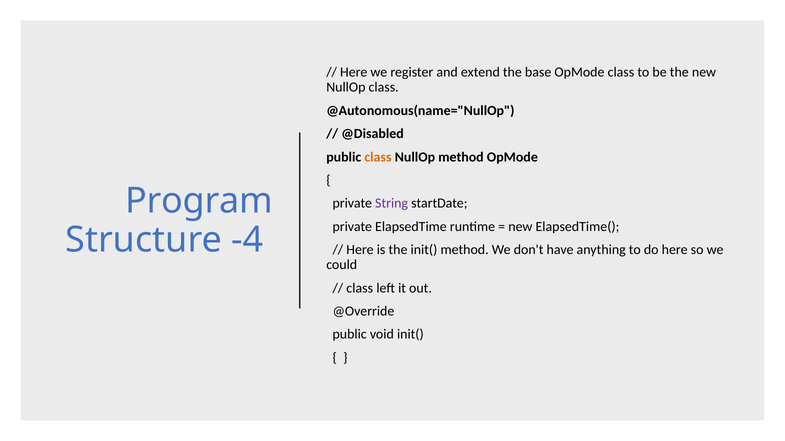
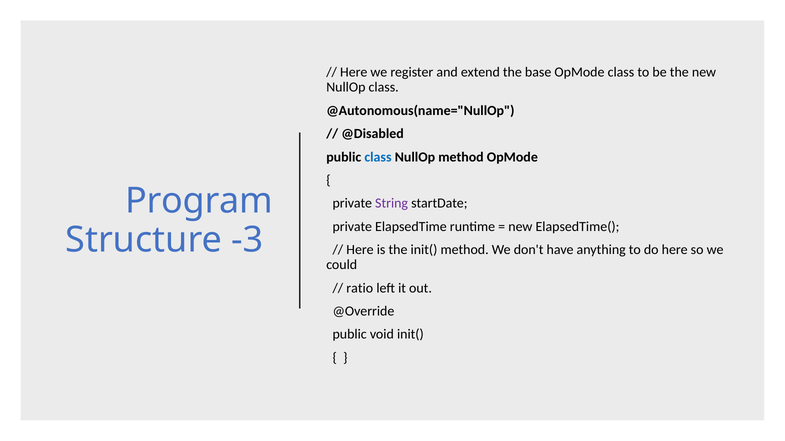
class colour: orange -> blue (378, 157)
-4: -4 -> -3 (247, 240)
class: class -> ratio (360, 288)
